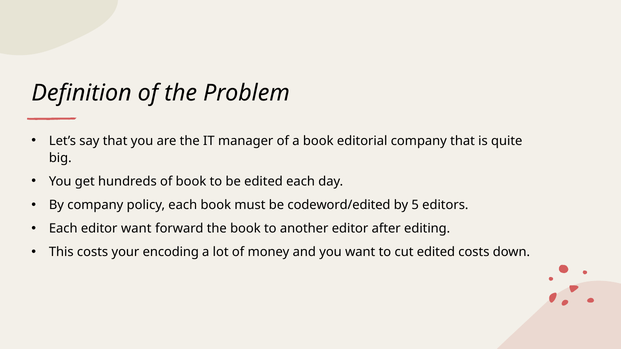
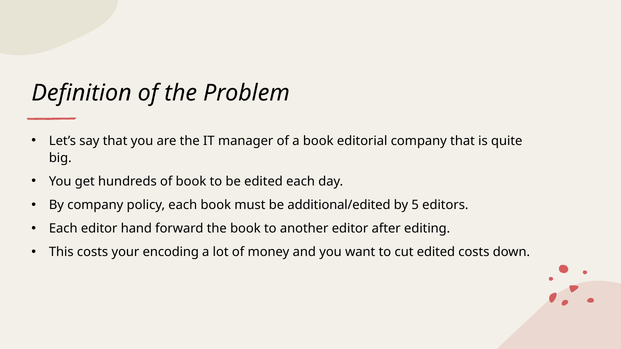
codeword/edited: codeword/edited -> additional/edited (339, 205)
editor want: want -> hand (136, 229)
